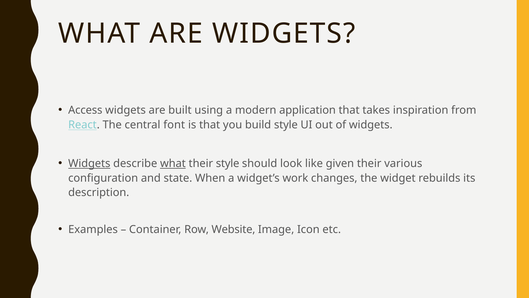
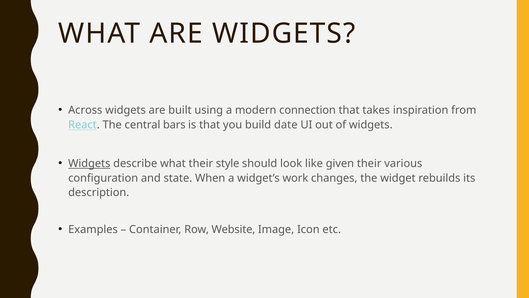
Access: Access -> Across (85, 110)
application: application -> connection (308, 110)
font: font -> bars (174, 125)
build style: style -> date (286, 125)
what underline: present -> none (173, 163)
